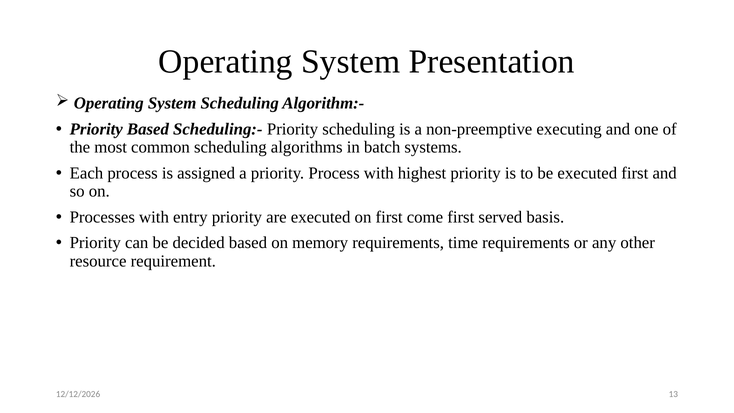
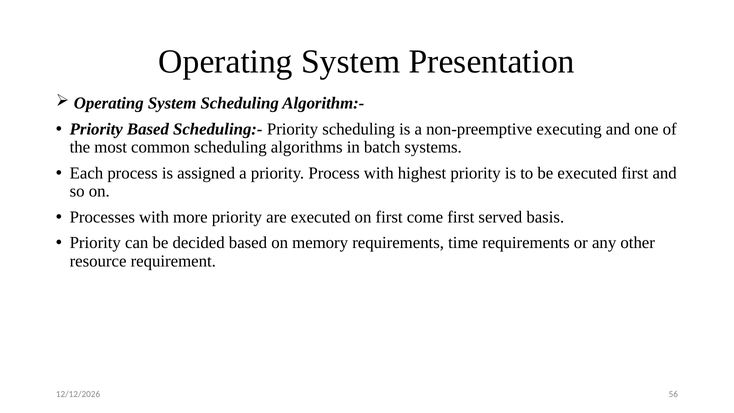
entry: entry -> more (190, 217)
13: 13 -> 56 (673, 394)
